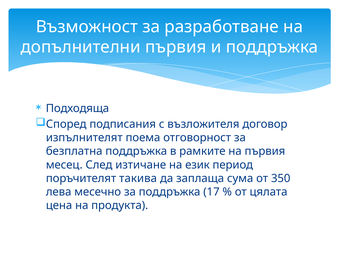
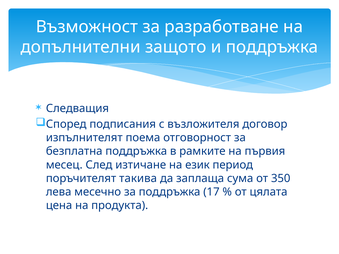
допълнителни първия: първия -> защото (176, 47)
Подходяща: Подходяща -> Следващия (77, 108)
